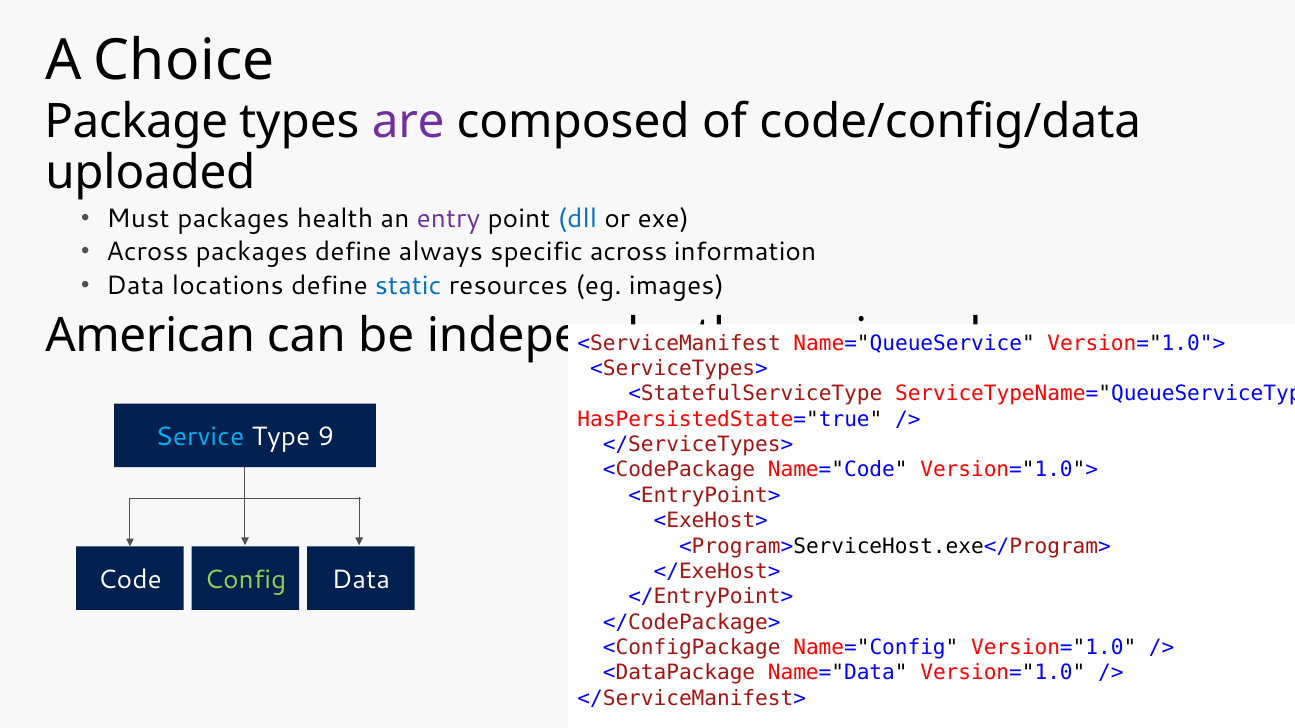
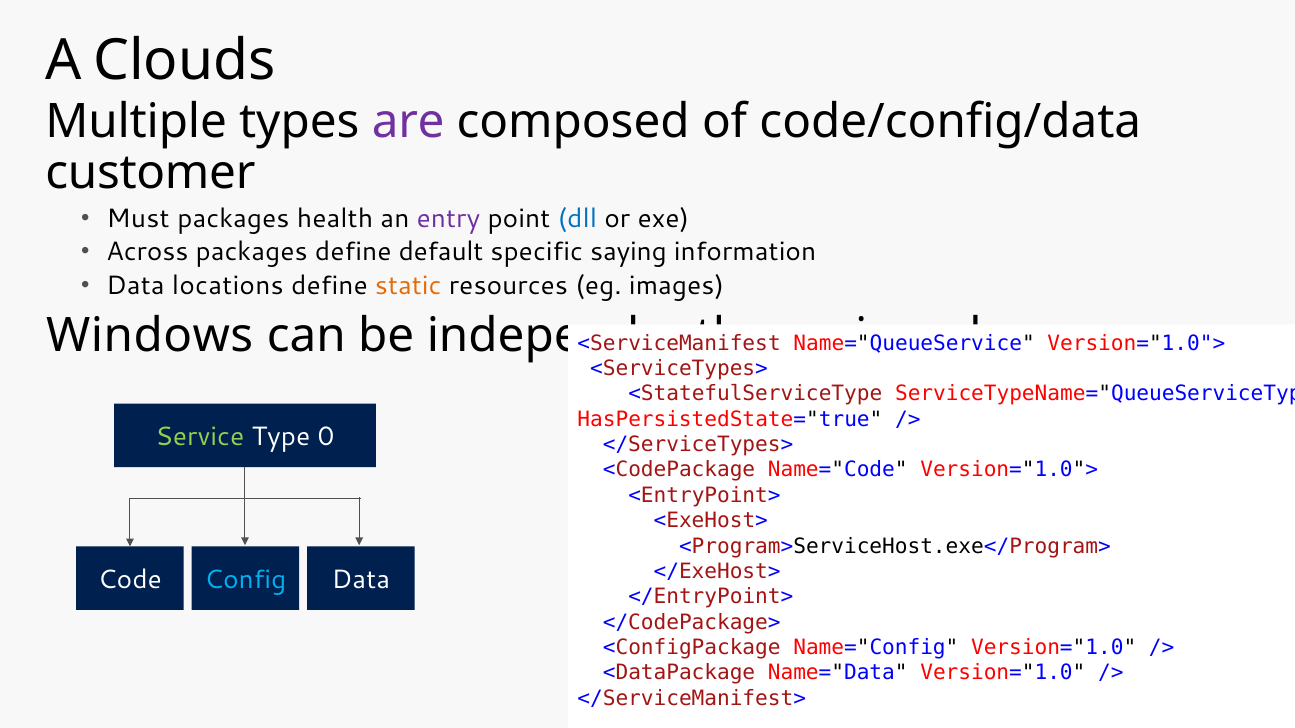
Choice: Choice -> Clouds (184, 61)
Package: Package -> Multiple (136, 122)
uploaded: uploaded -> customer (150, 173)
always: always -> default (441, 252)
specific across: across -> saying (629, 252)
static colour: blue -> orange (408, 286)
American: American -> Windows (150, 335)
Service colour: light blue -> light green (200, 437)
9: 9 -> 0 (326, 437)
Config colour: light green -> light blue (245, 580)
